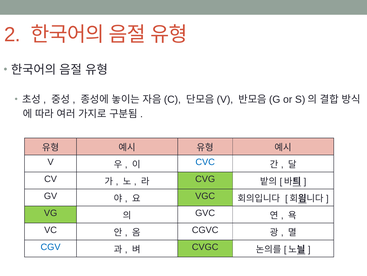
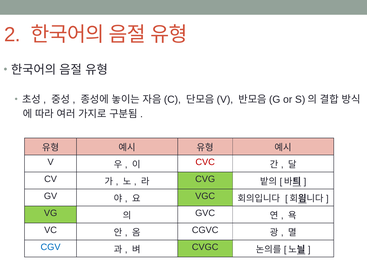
CVC colour: blue -> red (205, 162)
